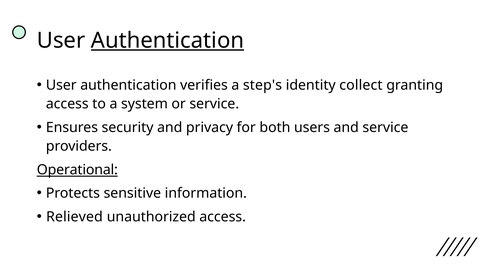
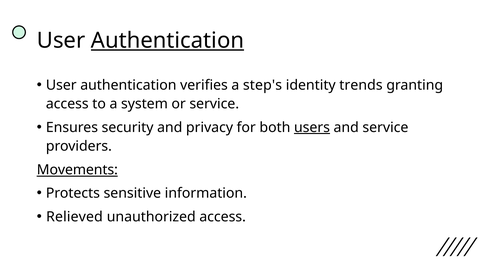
collect: collect -> trends (361, 85)
users underline: none -> present (312, 127)
Operational: Operational -> Movements (77, 170)
